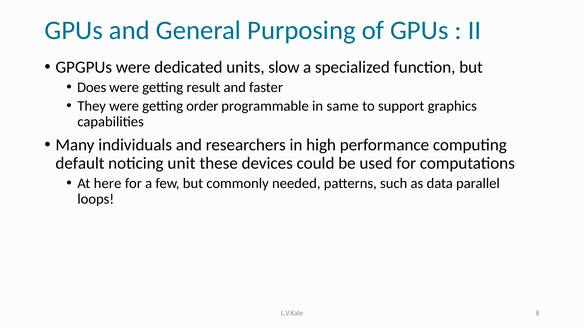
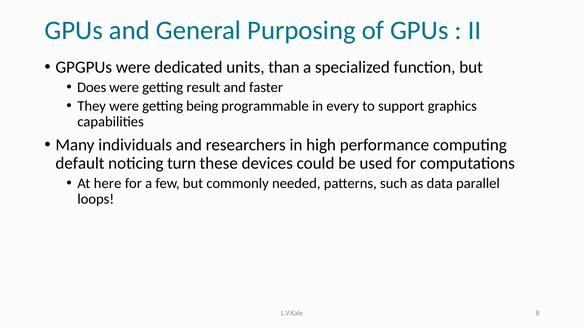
slow: slow -> than (284, 67)
order: order -> being (202, 106)
same: same -> every (343, 106)
unit: unit -> turn (182, 163)
